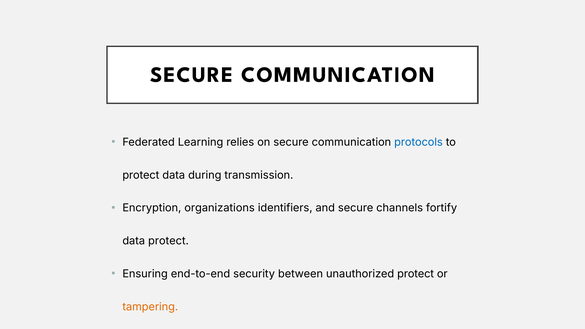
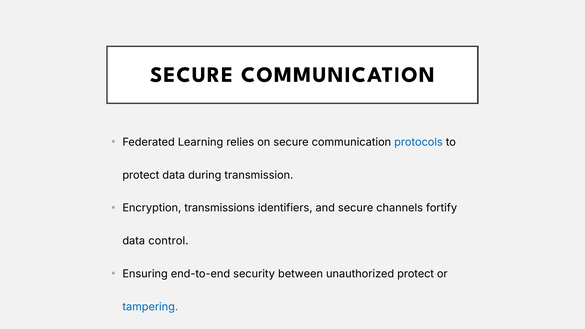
organizations: organizations -> transmissions (220, 208)
data protect: protect -> control (168, 241)
tampering colour: orange -> blue (150, 307)
